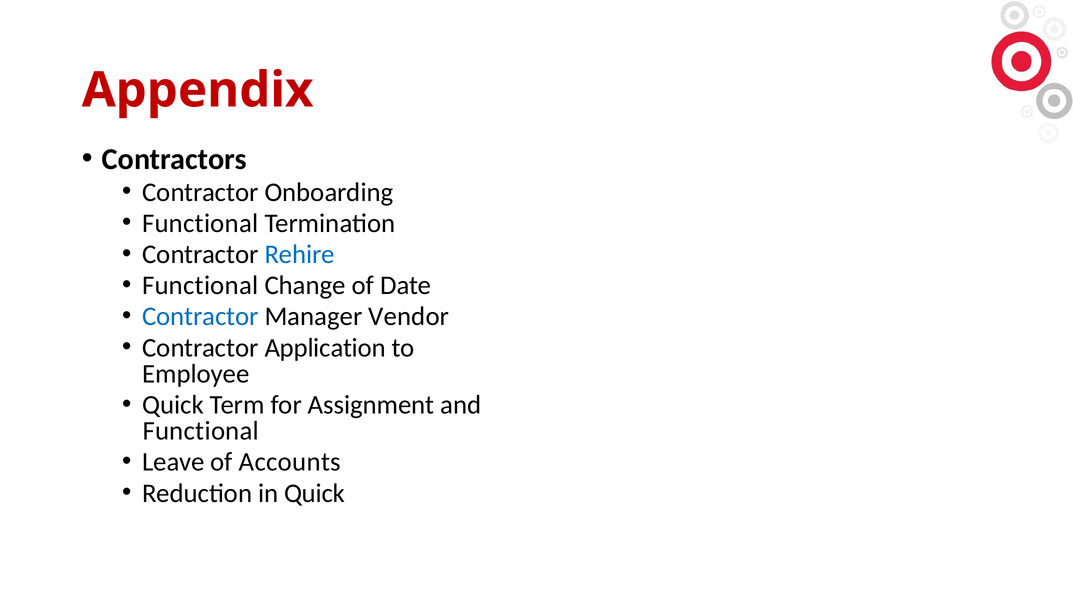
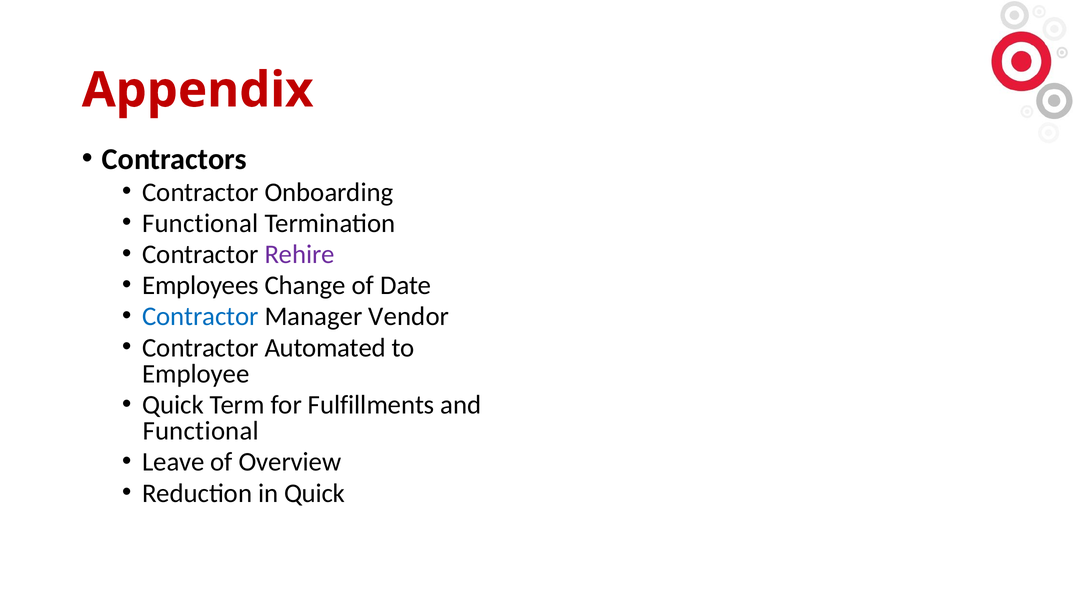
Rehire colour: blue -> purple (300, 254)
Functional: Functional -> Employees (200, 285)
Application: Application -> Automated (325, 347)
Assignment: Assignment -> Fulfillments (371, 405)
Accounts: Accounts -> Overview (290, 462)
